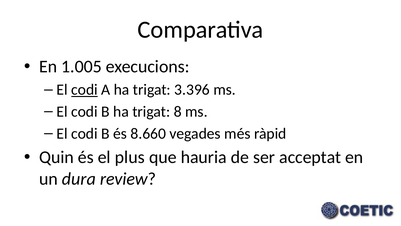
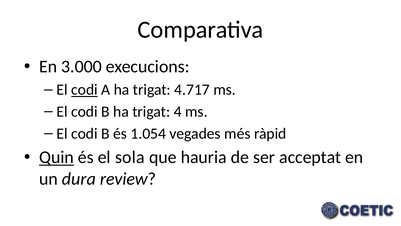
1.005: 1.005 -> 3.000 (82, 67)
3.396: 3.396 -> 4.717 (192, 90)
8: 8 -> 4 (178, 111)
8.660: 8.660 -> 1.054 (148, 133)
Quin underline: none -> present (56, 157)
plus: plus -> sola (130, 157)
